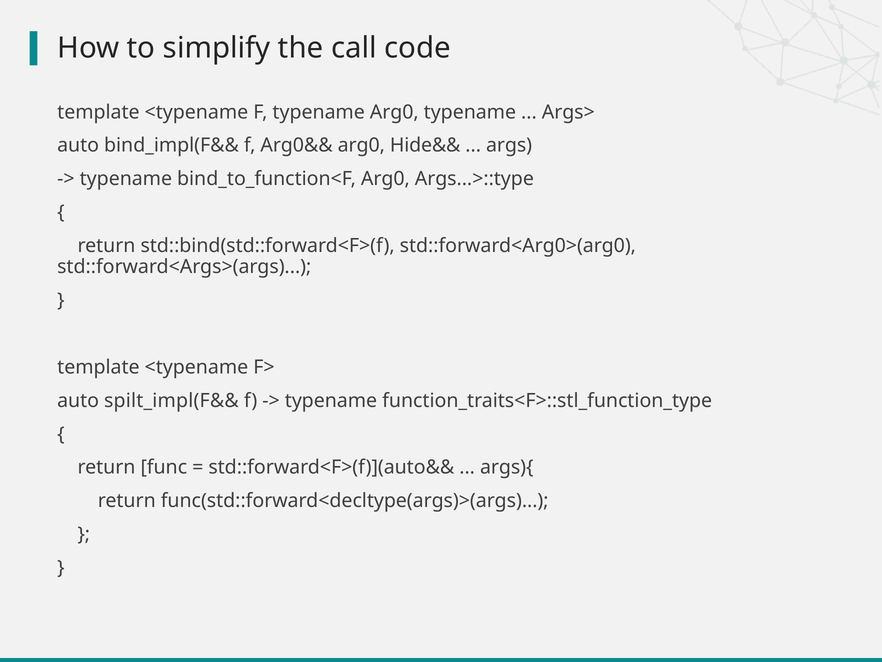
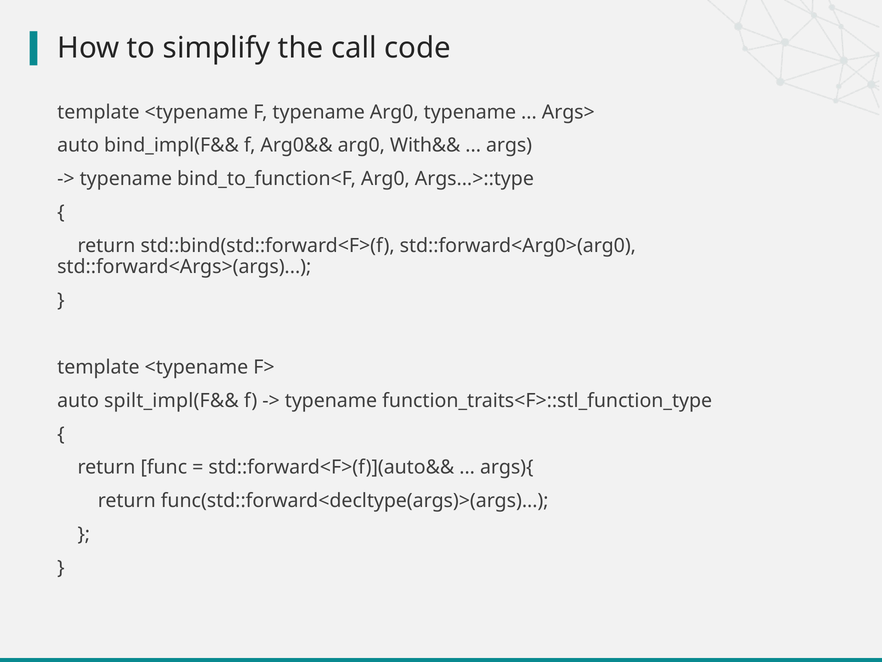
Hide&&: Hide&& -> With&& (425, 145)
